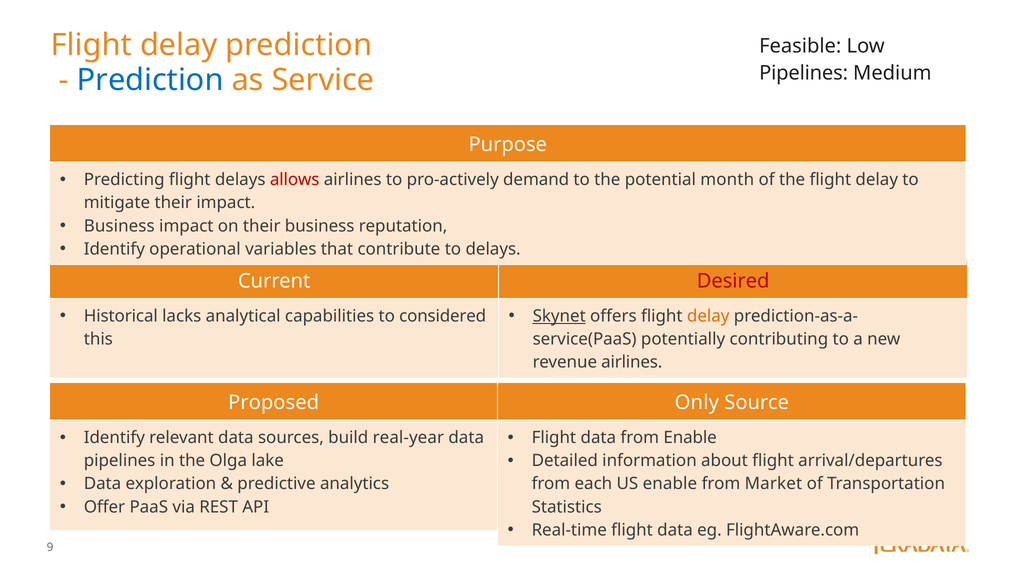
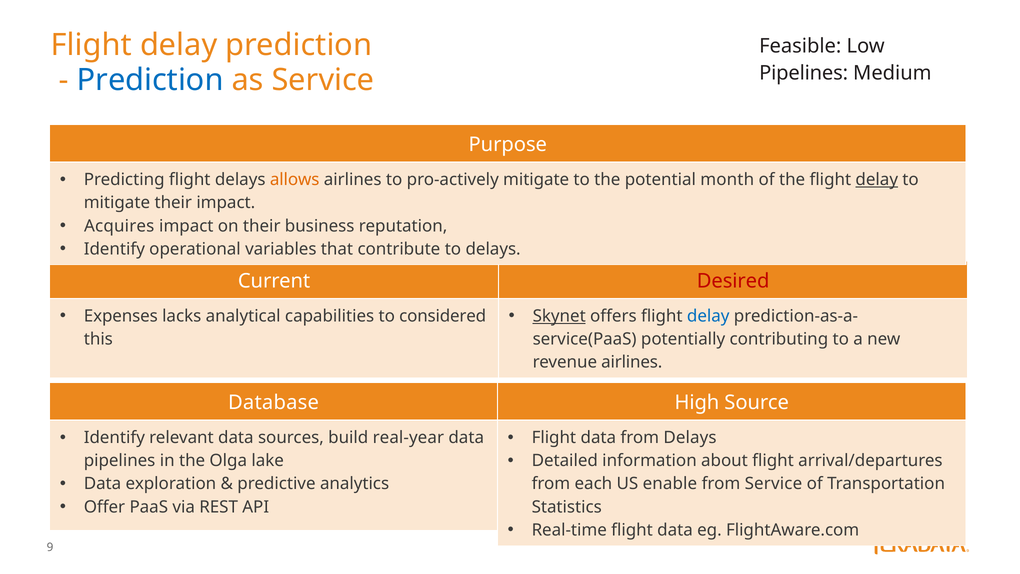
allows colour: red -> orange (295, 180)
pro-actively demand: demand -> mitigate (536, 180)
delay underline: none -> present (877, 180)
Business: Business -> Acquires (119, 226)
Historical: Historical -> Expenses (121, 316)
delay colour: orange -> blue (708, 316)
Proposed: Proposed -> Database (273, 402)
Only: Only -> High (697, 402)
from Enable: Enable -> Delays (690, 437)
from Market: Market -> Service (773, 484)
